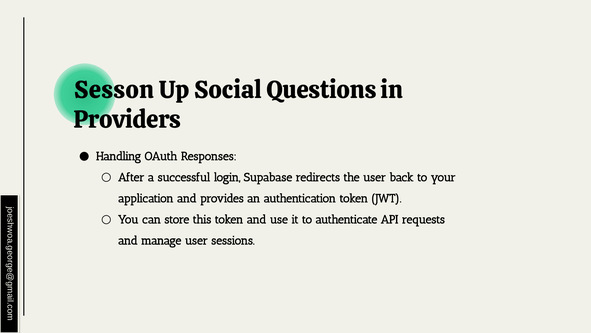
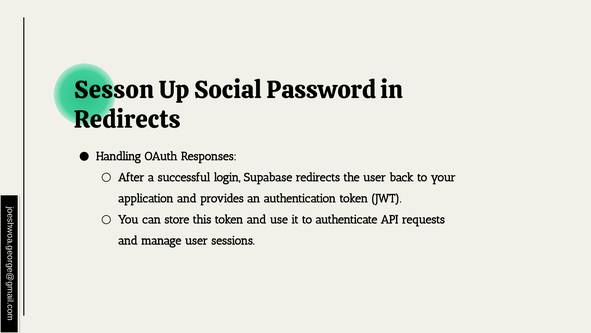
Questions: Questions -> Password (321, 90)
Providers: Providers -> Redirects (127, 119)
